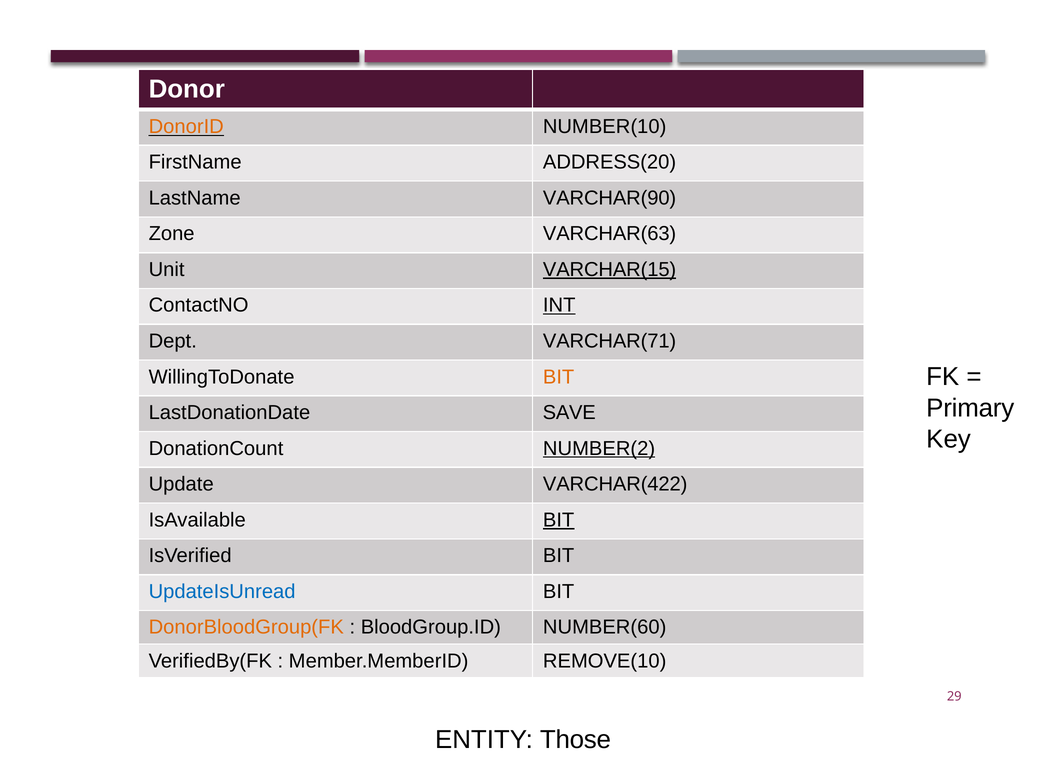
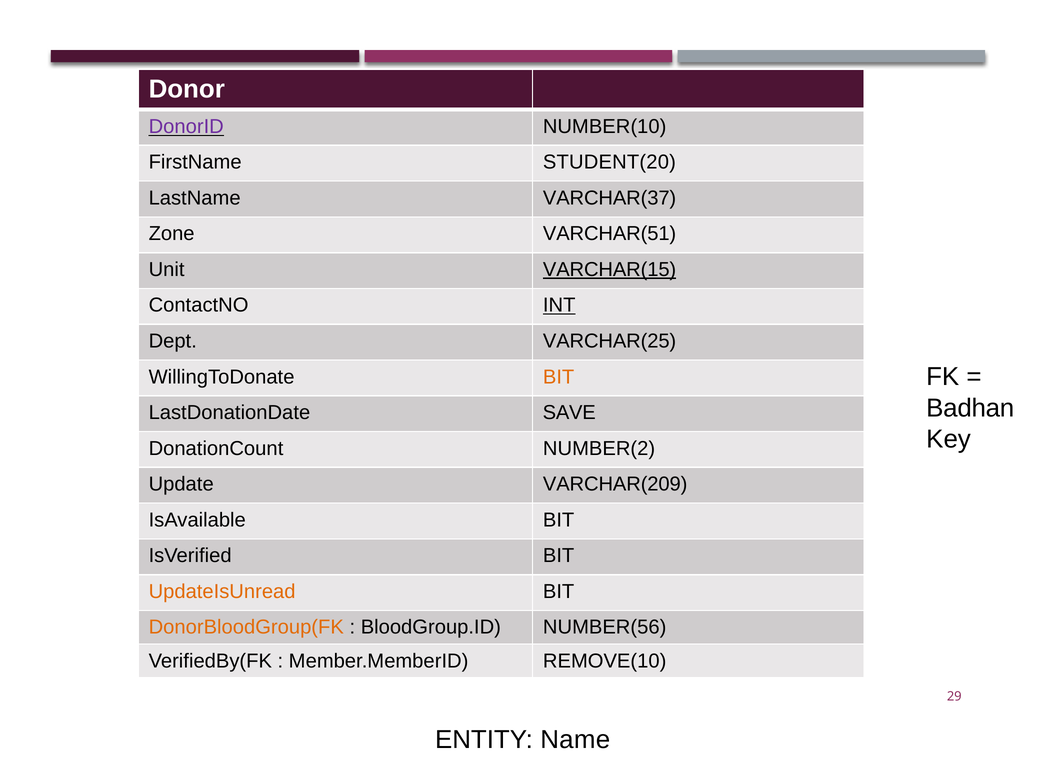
DonorID colour: orange -> purple (186, 126)
ADDRESS(20: ADDRESS(20 -> STUDENT(20 (609, 162)
VARCHAR(90: VARCHAR(90 -> VARCHAR(37 (610, 198)
VARCHAR(63: VARCHAR(63 -> VARCHAR(51 (610, 234)
VARCHAR(71: VARCHAR(71 -> VARCHAR(25 (610, 341)
Primary: Primary -> Badhan (970, 408)
NUMBER(2 underline: present -> none (599, 448)
VARCHAR(422: VARCHAR(422 -> VARCHAR(209 (615, 484)
BIT underline: present -> none (559, 520)
UpdateIsUnread colour: blue -> orange (222, 591)
NUMBER(60: NUMBER(60 -> NUMBER(56 (605, 627)
Those: Those -> Name (575, 740)
